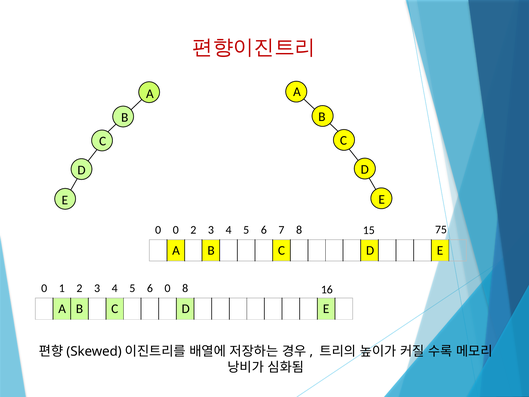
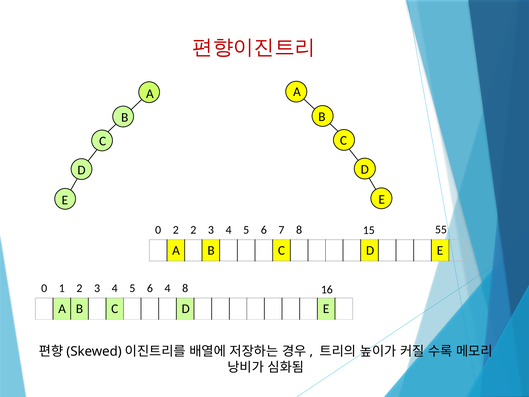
0 0: 0 -> 2 (176, 230)
75: 75 -> 55 (441, 229)
6 0: 0 -> 4 (168, 288)
